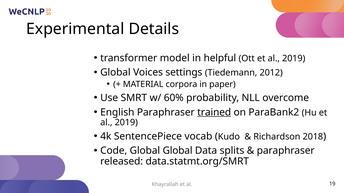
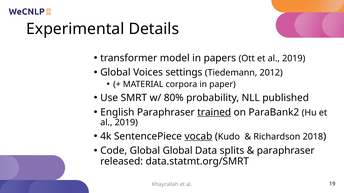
helpful: helpful -> papers (220, 58)
60%: 60% -> 80% (174, 98)
overcome: overcome -> published (286, 98)
vocab underline: none -> present (198, 137)
